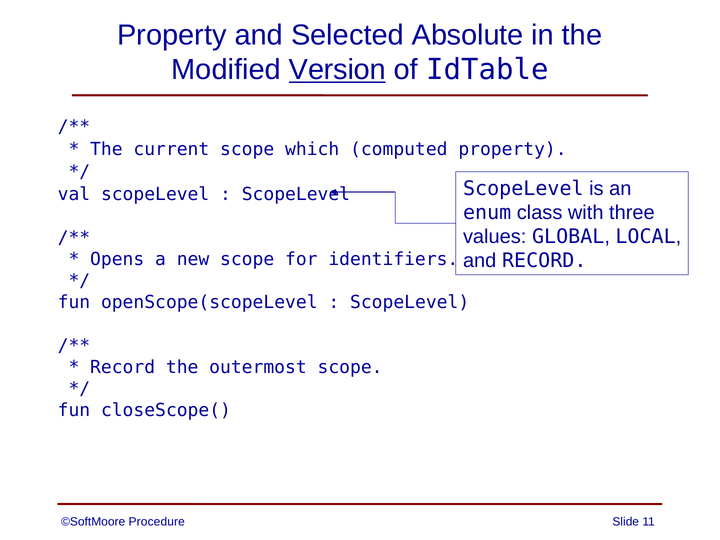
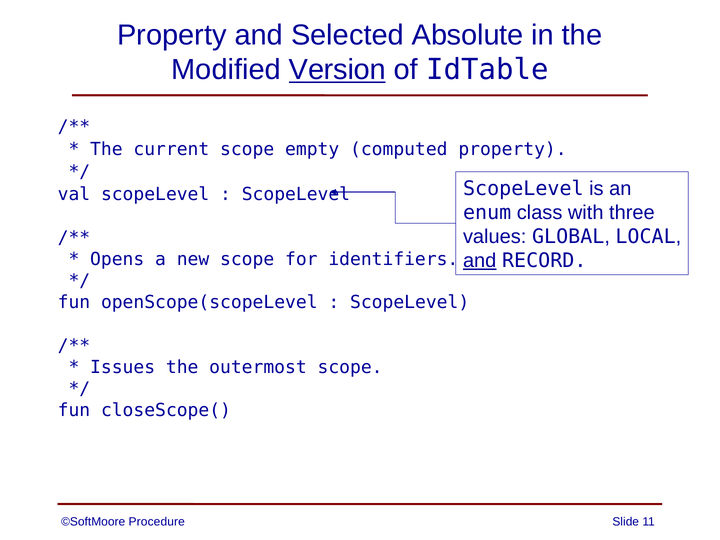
which: which -> empty (312, 149)
and underline: none -> present (480, 261)
Record: Record -> Issues (123, 367)
